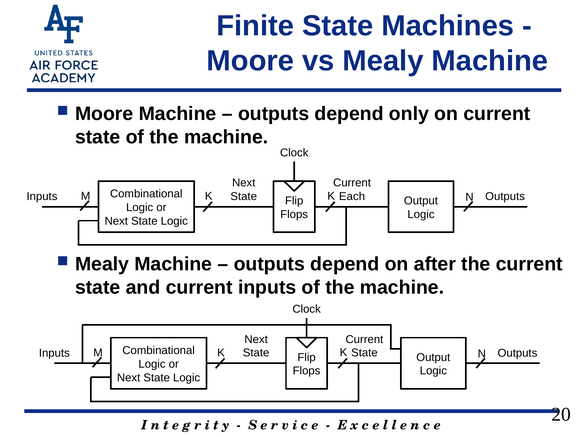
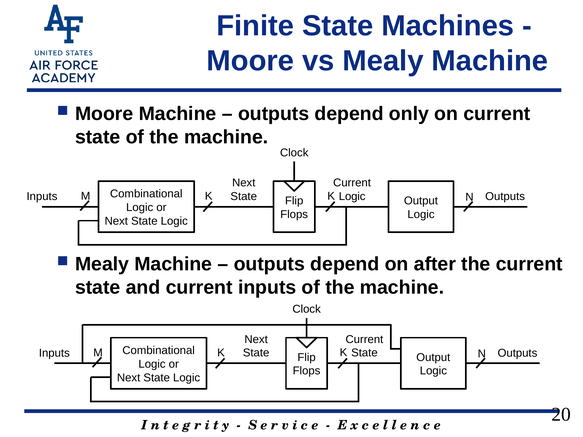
Each: Each -> Logic (352, 196)
